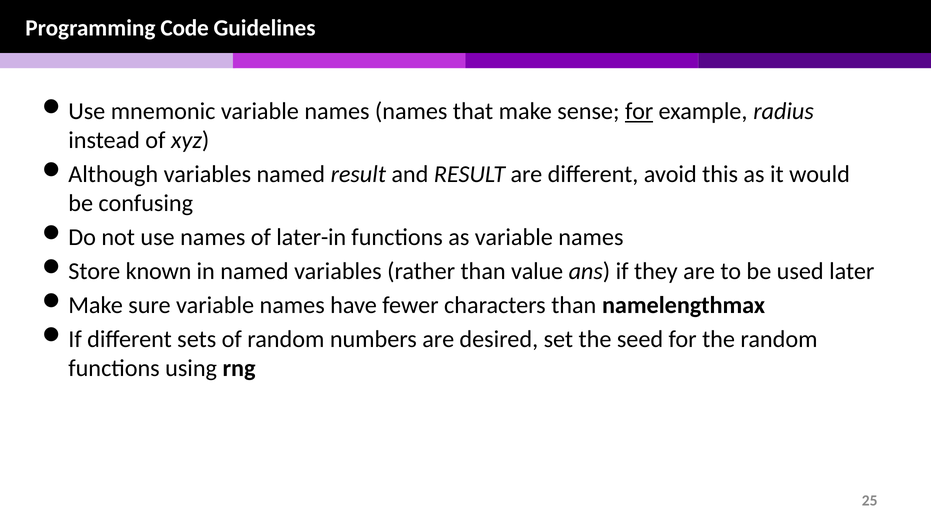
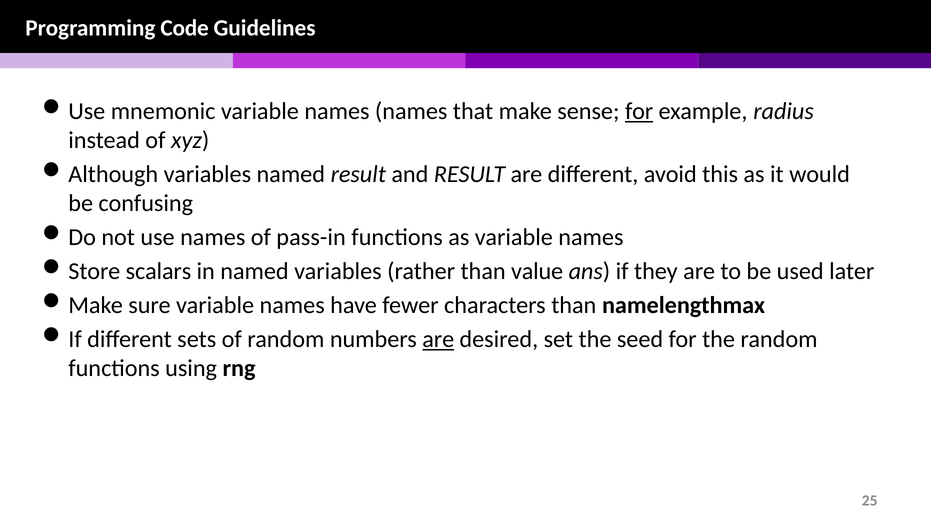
later-in: later-in -> pass-in (311, 237)
known: known -> scalars (159, 271)
are underline: none -> present (438, 339)
